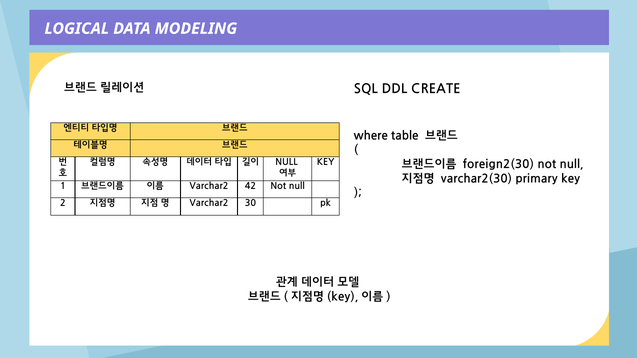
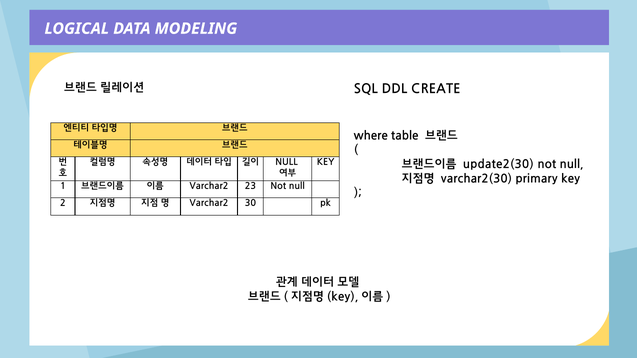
foreign2(30: foreign2(30 -> update2(30 (498, 164)
42: 42 -> 23 (250, 186)
